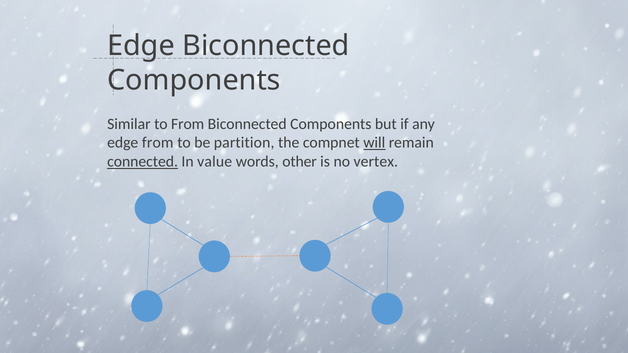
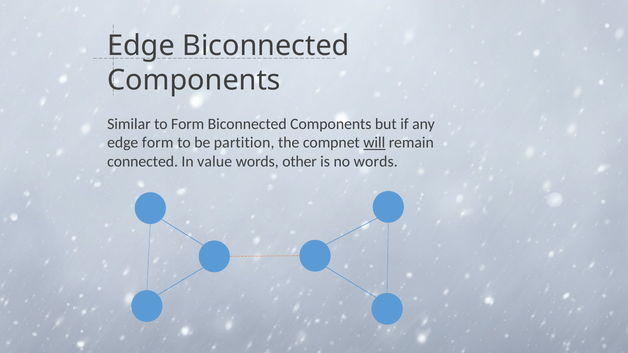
to From: From -> Form (188, 124)
edge from: from -> form (158, 143)
connected underline: present -> none (143, 162)
no vertex: vertex -> words (376, 162)
